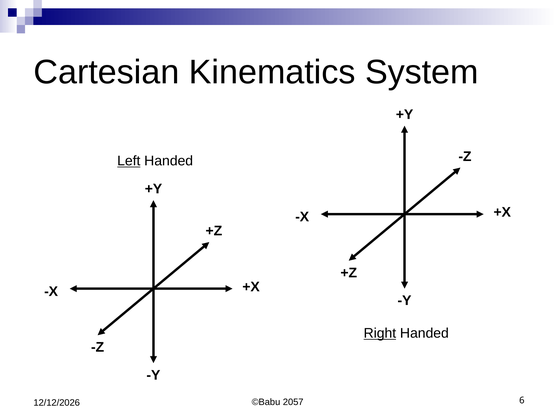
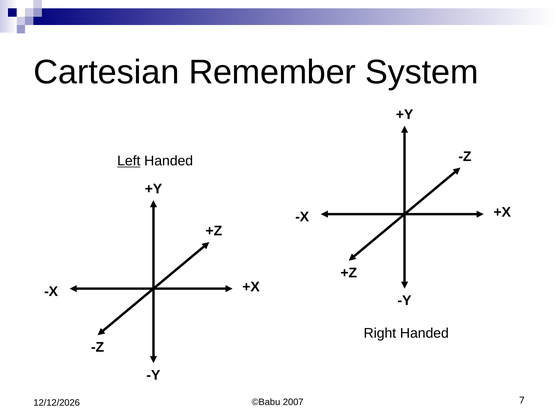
Kinematics: Kinematics -> Remember (272, 72)
Right underline: present -> none (380, 333)
2057: 2057 -> 2007 (293, 401)
6: 6 -> 7 (522, 400)
